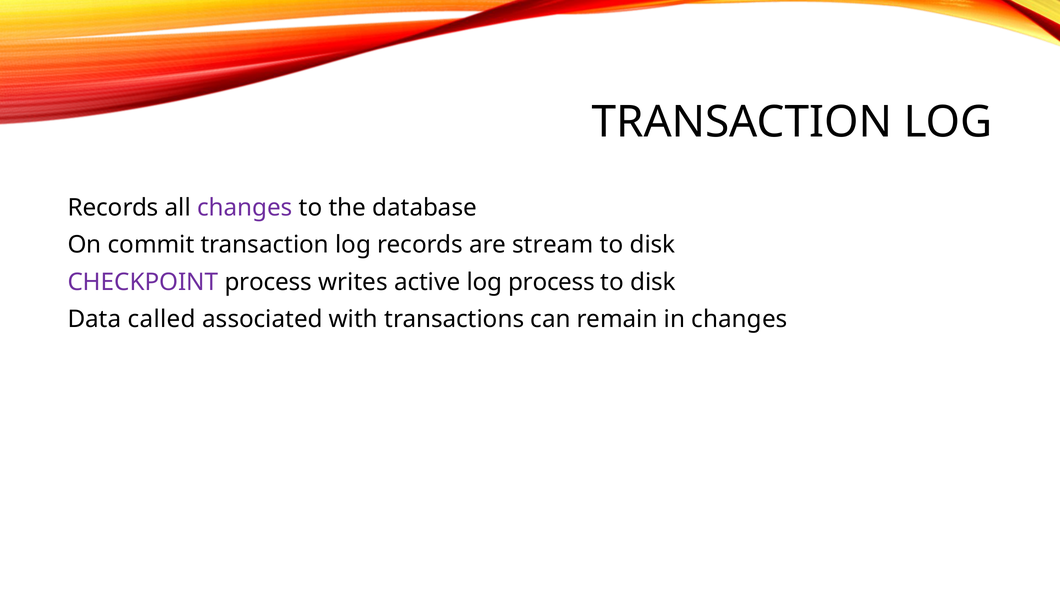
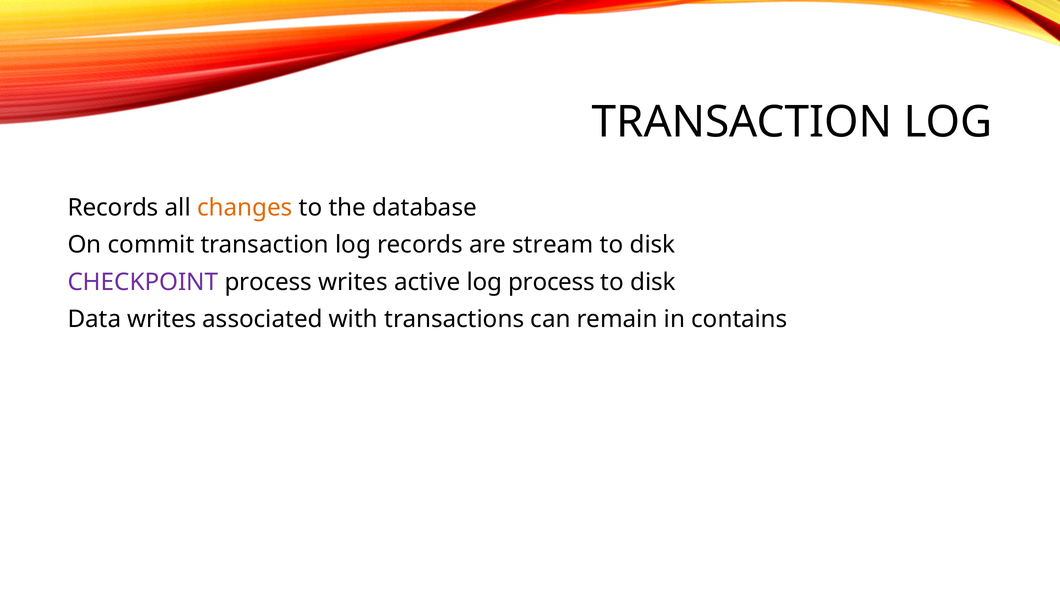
changes colour: purple -> orange (245, 208)
Data called: called -> writes (162, 320)
in changes: changes -> contains (739, 320)
